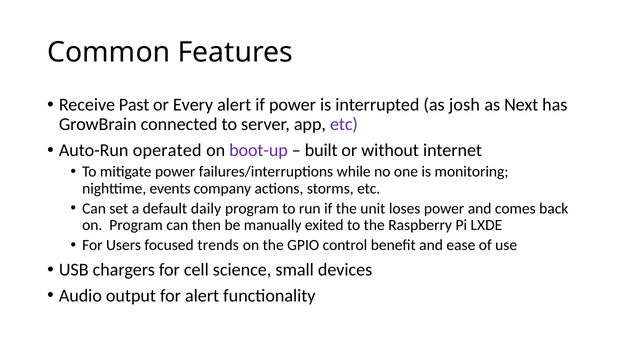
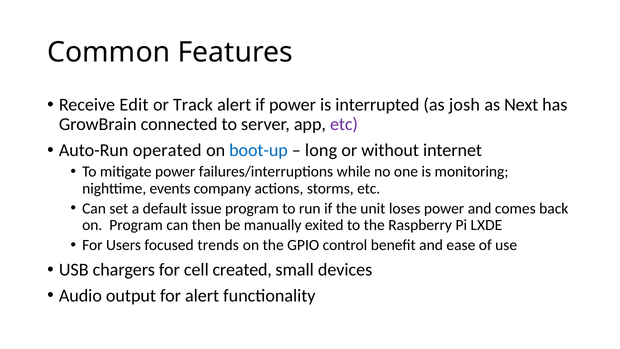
Past: Past -> Edit (134, 105)
Every: Every -> Track (193, 105)
boot-up colour: purple -> blue (259, 150)
built: built -> long (321, 150)
daily: daily -> issue (206, 208)
science: science -> created (242, 270)
